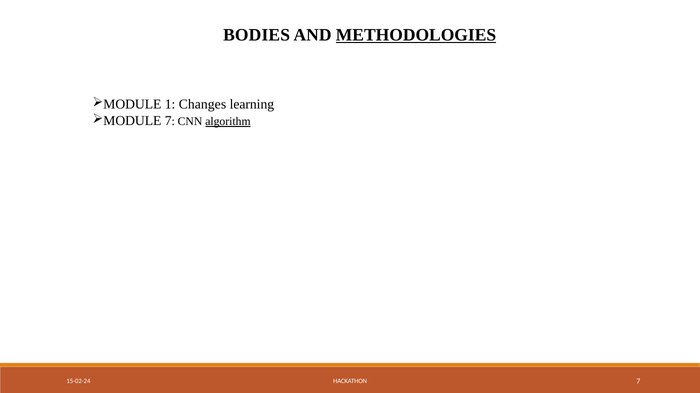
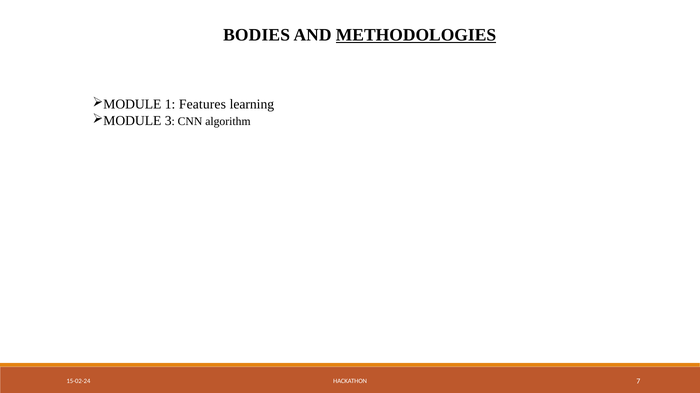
Changes: Changes -> Features (202, 105)
7: 7 -> 3 (168, 121)
algorithm underline: present -> none (228, 122)
